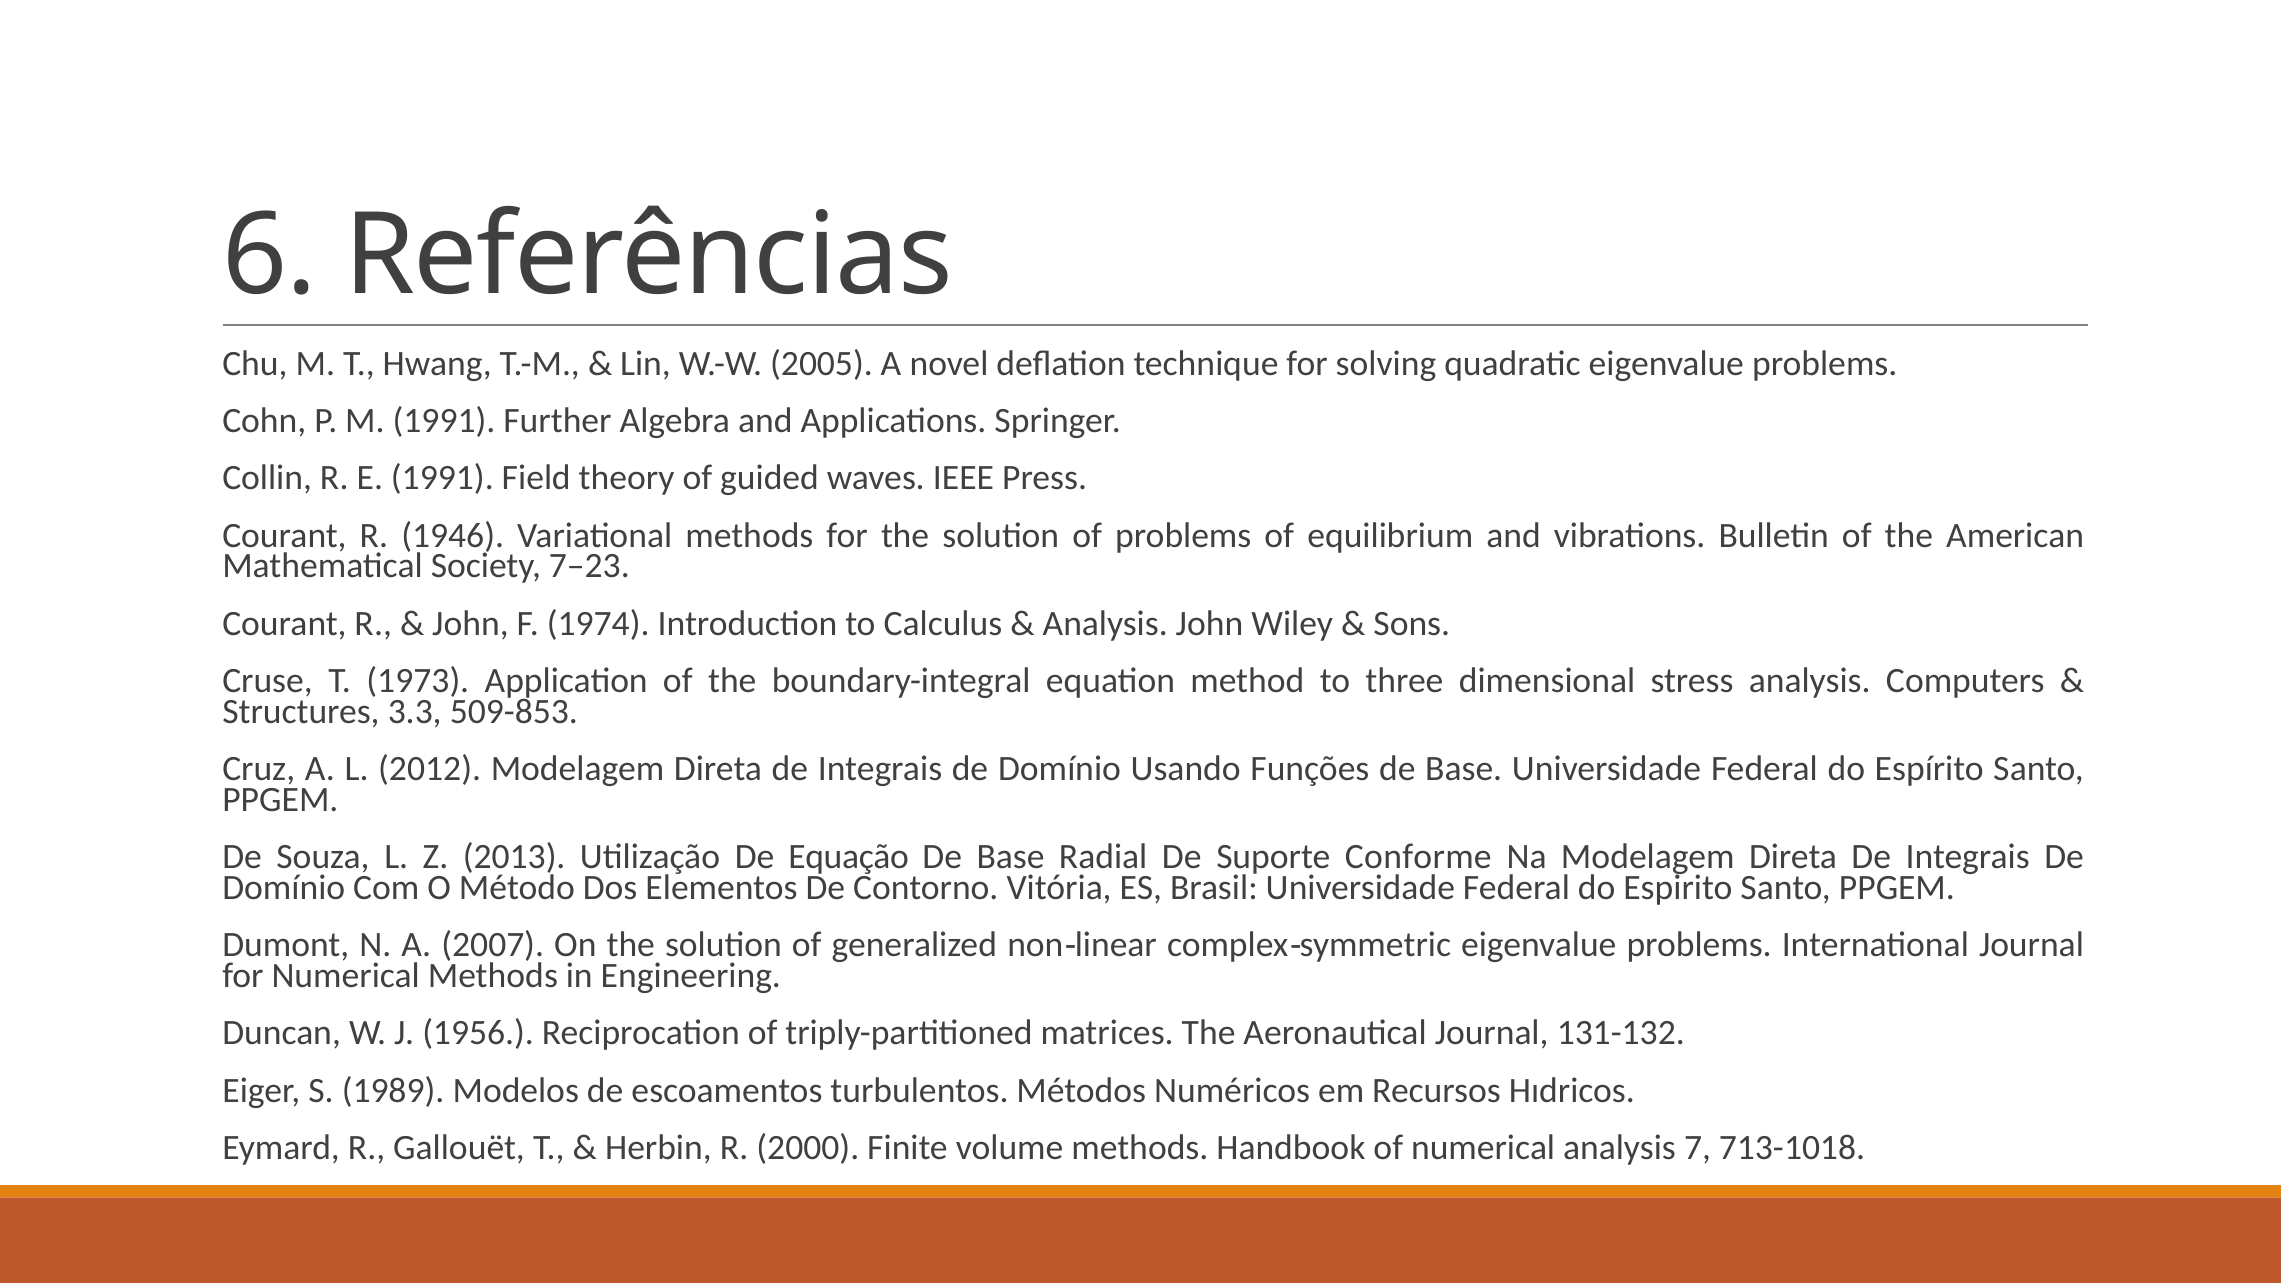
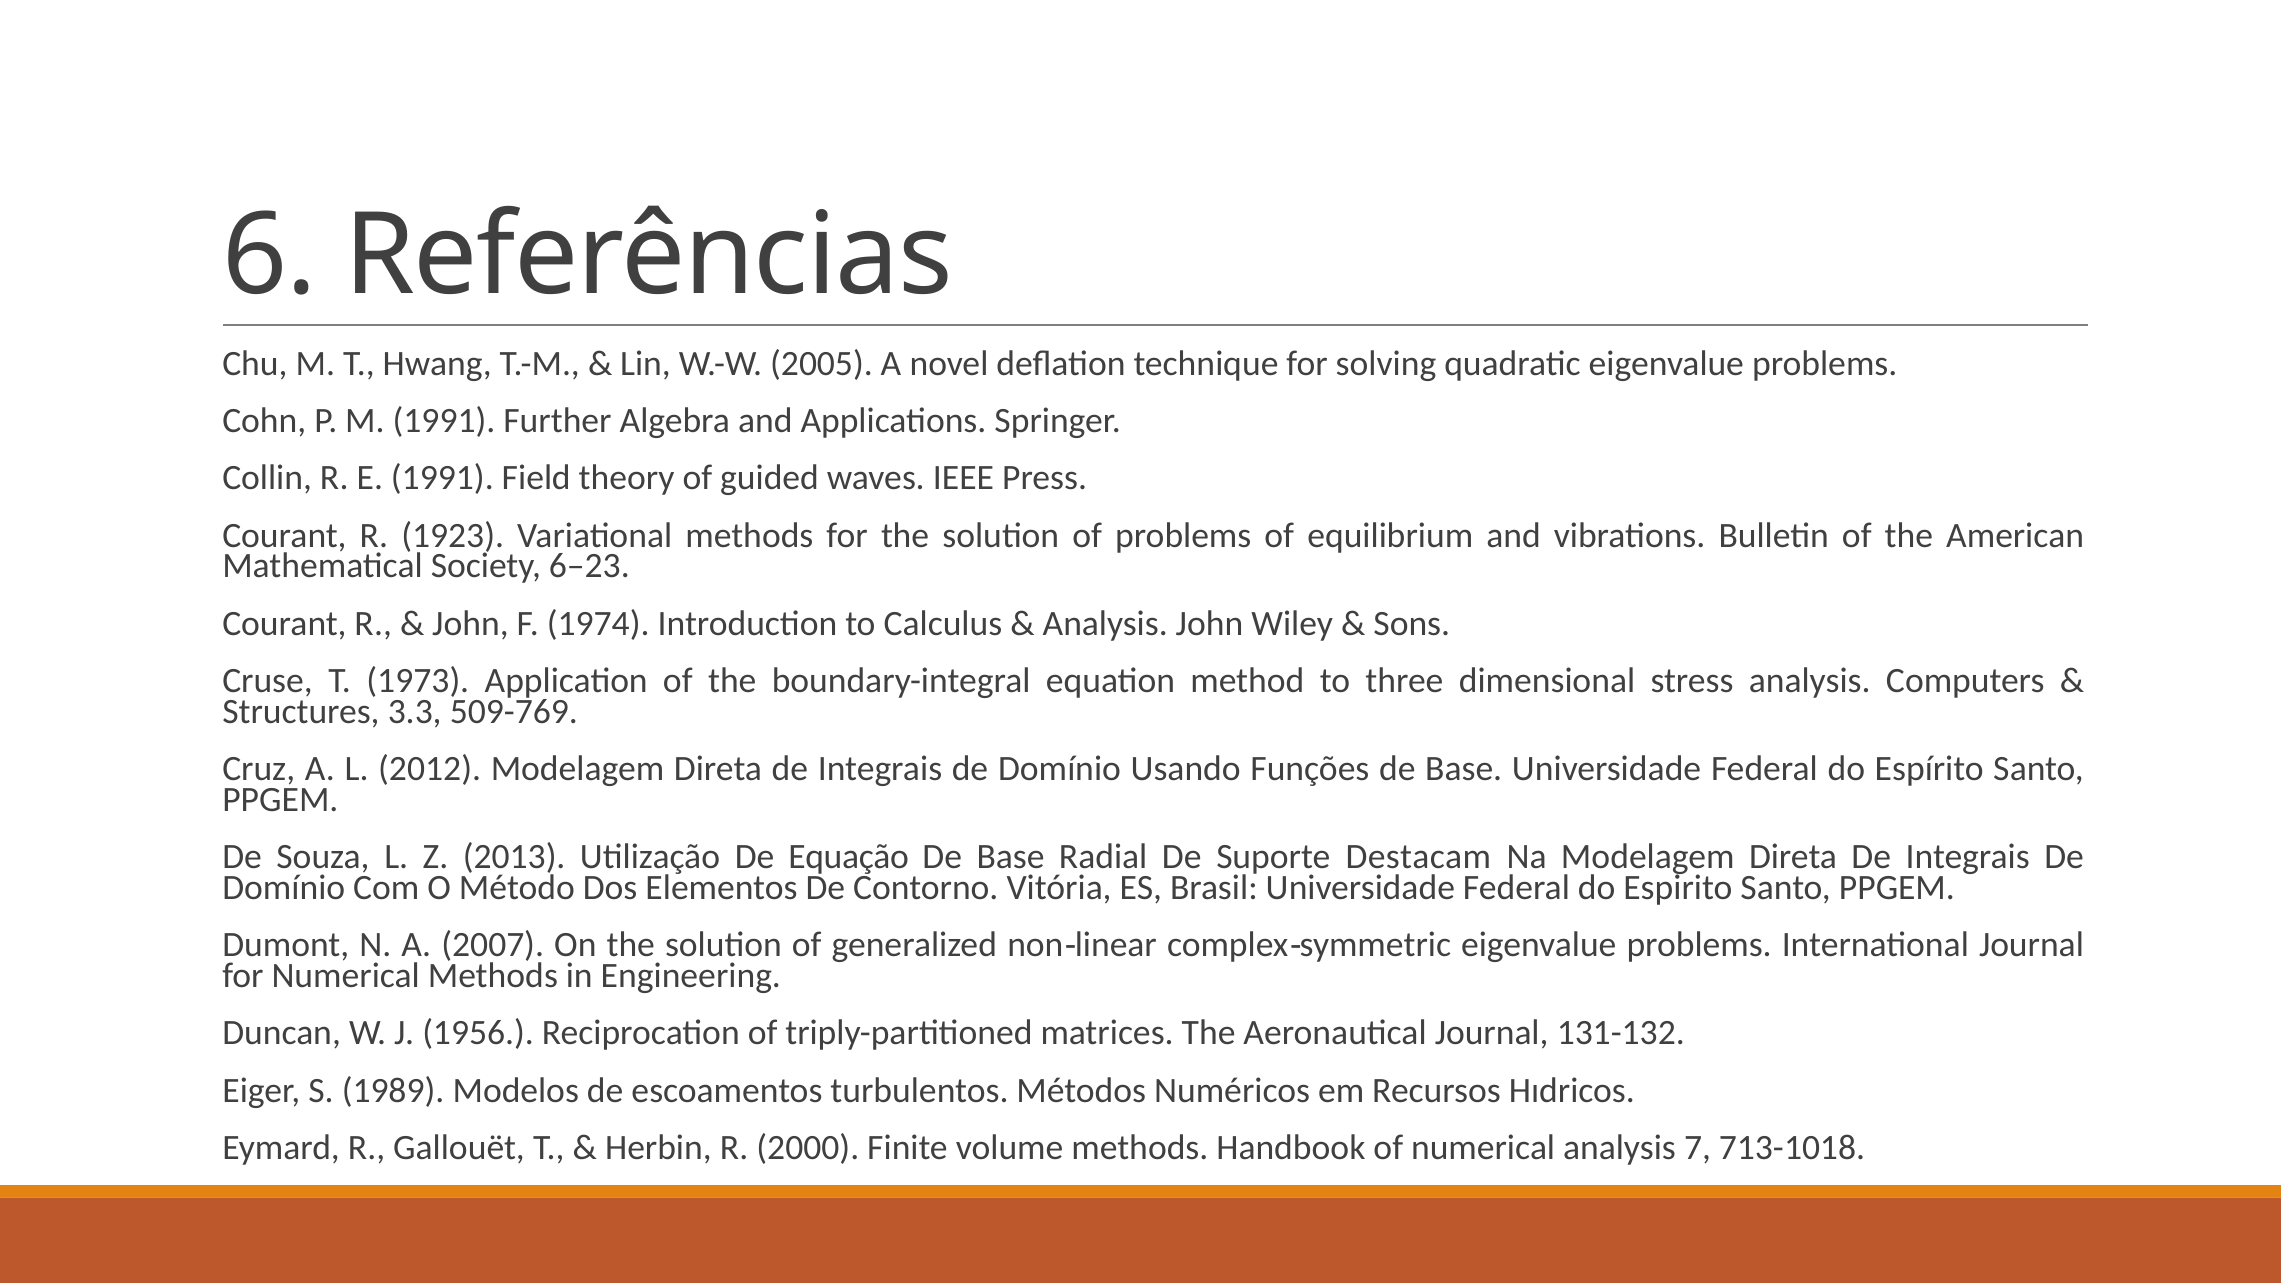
1946: 1946 -> 1923 (453, 535)
7–23: 7–23 -> 6–23 (589, 566)
509-853: 509-853 -> 509-769 (514, 712)
Conforme: Conforme -> Destacam (1418, 857)
